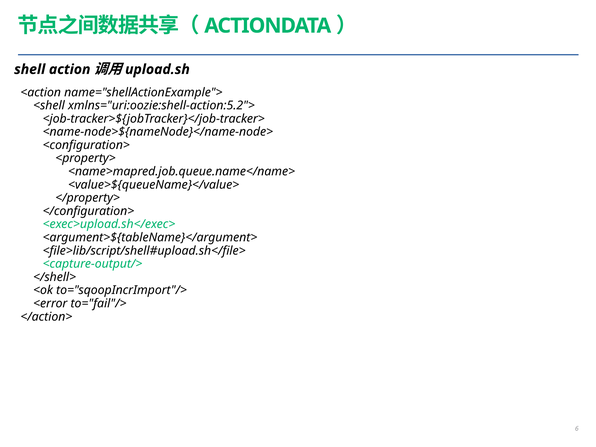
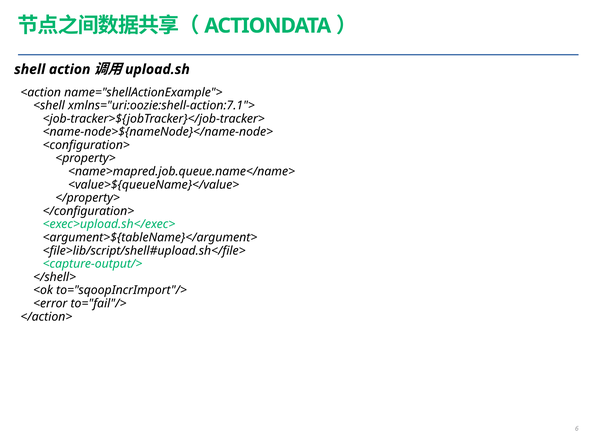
xmlns="uri:oozie:shell-action:5.2">: xmlns="uri:oozie:shell-action:5.2"> -> xmlns="uri:oozie:shell-action:7.1"> (161, 106)
